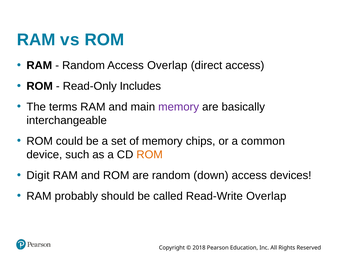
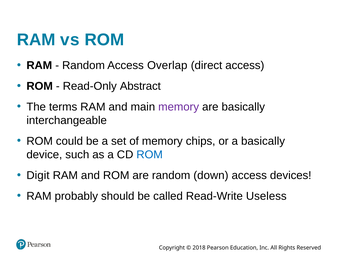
Includes: Includes -> Abstract (140, 86)
a common: common -> basically (263, 141)
ROM colour: orange -> blue (150, 154)
Read-Write Overlap: Overlap -> Useless (266, 195)
